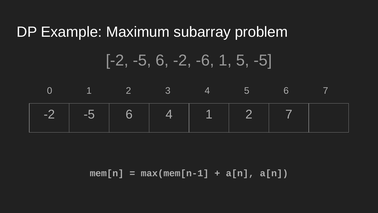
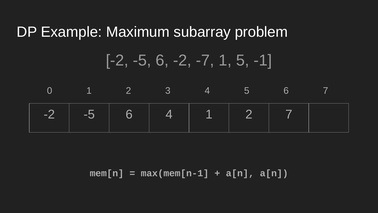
-6: -6 -> -7 (205, 60)
5 -5: -5 -> -1 (263, 60)
